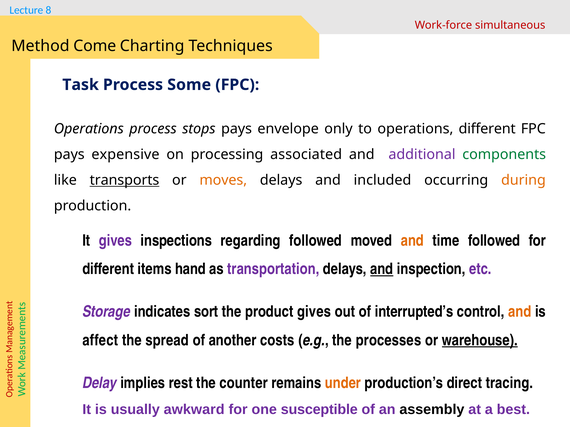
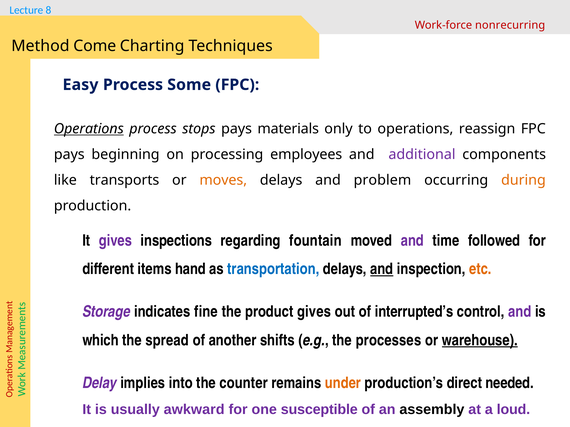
simultaneous: simultaneous -> nonrecurring (510, 25)
Task: Task -> Easy (80, 85)
Operations underline: none -> present (89, 129)
envelope: envelope -> materials (288, 129)
operations different: different -> reassign (487, 129)
expensive: expensive -> beginning (126, 155)
associated: associated -> employees (306, 155)
components colour: green -> black (504, 155)
transports underline: present -> none (125, 180)
included: included -> problem (382, 180)
regarding followed: followed -> fountain (315, 241)
and colour: orange -> purple (412, 241)
transportation colour: purple -> blue (273, 269)
etc colour: purple -> orange (480, 269)
sort: sort -> fine (206, 312)
and colour: orange -> purple (520, 312)
affect: affect -> which (100, 341)
costs: costs -> shifts (277, 341)
rest: rest -> into (181, 383)
tracing: tracing -> needed (510, 383)
best: best -> loud (513, 410)
